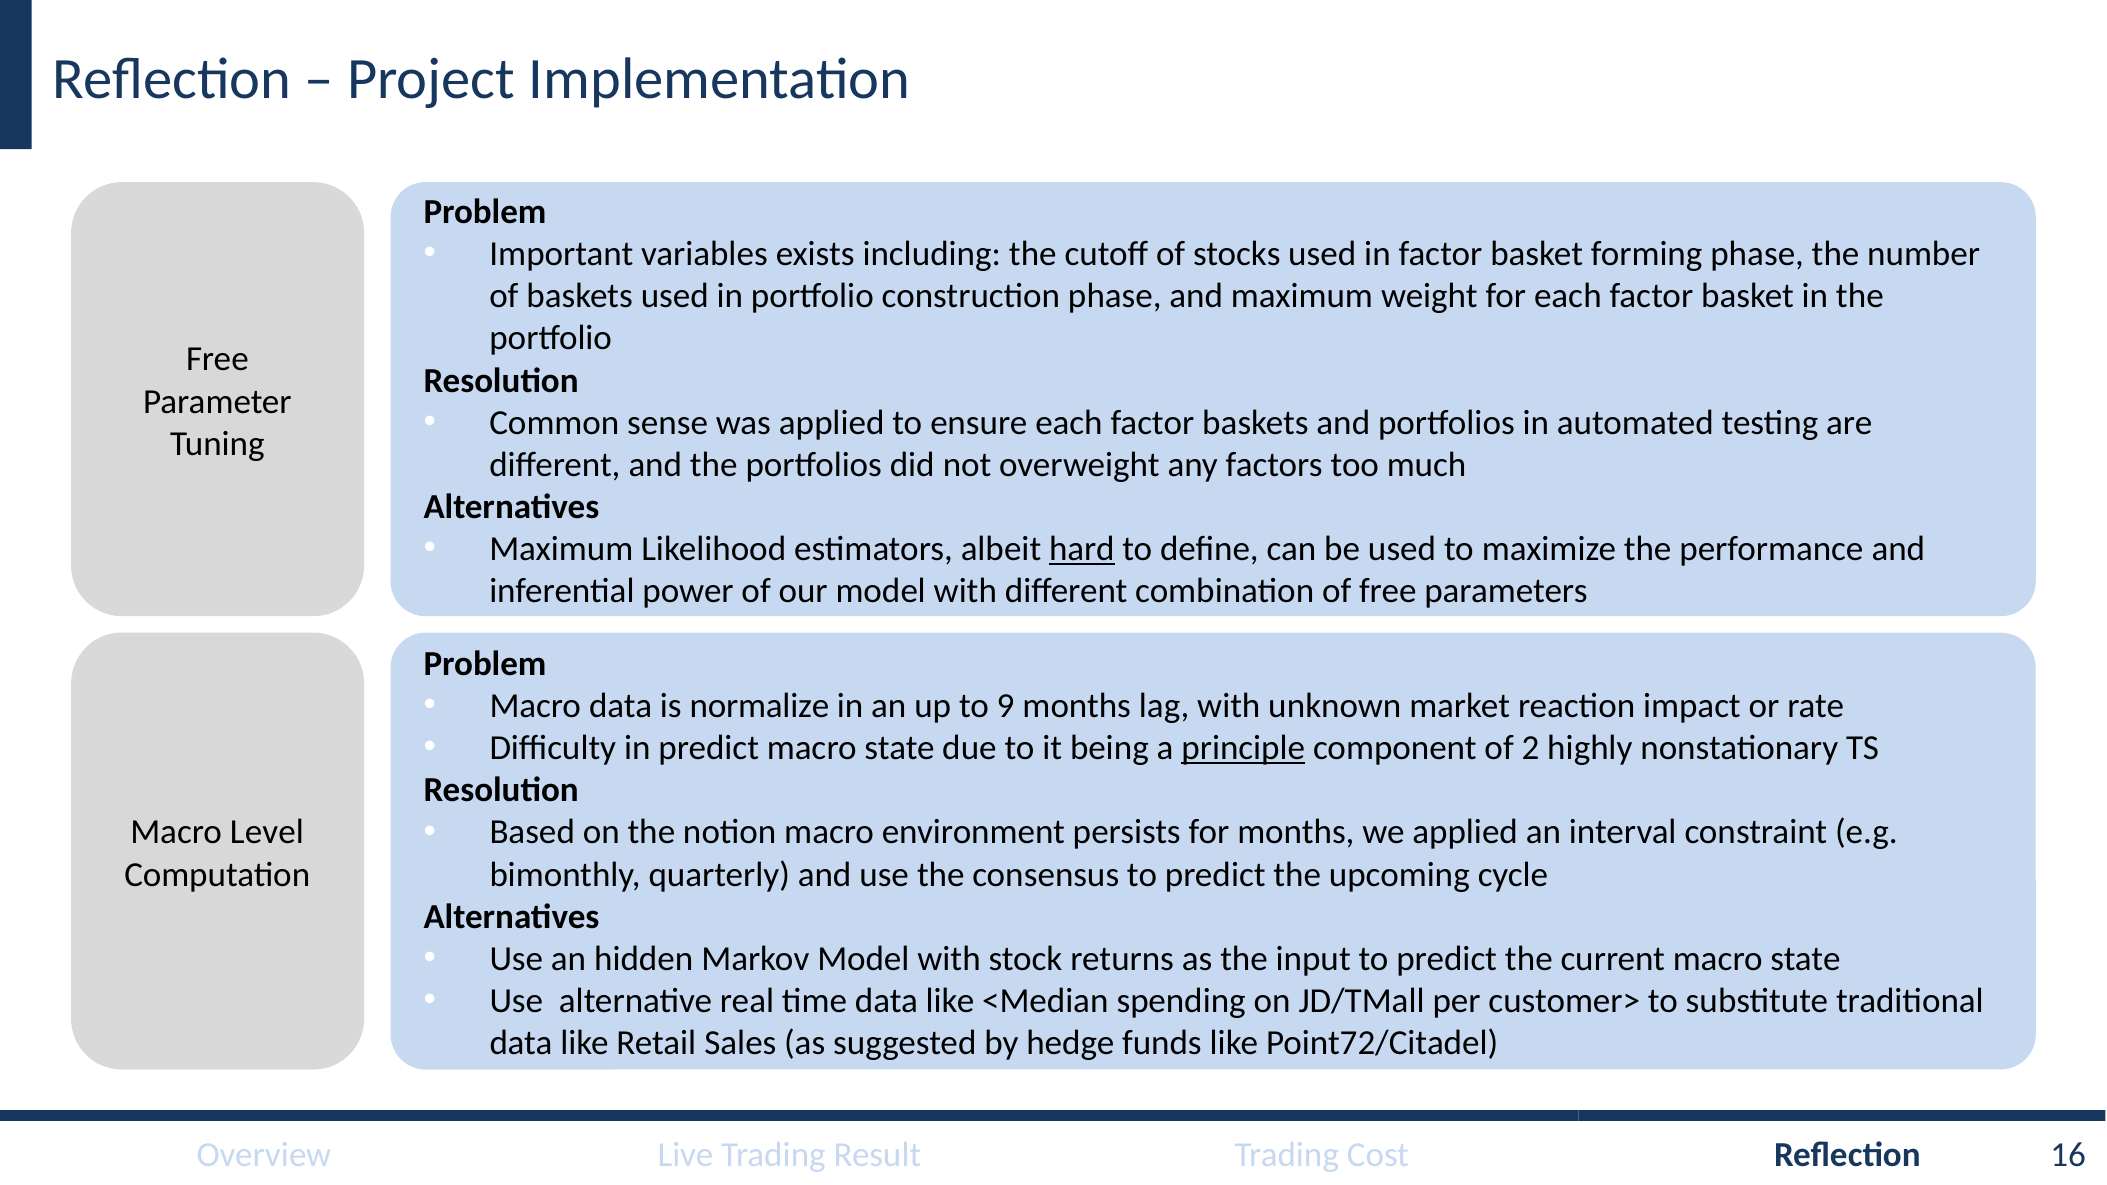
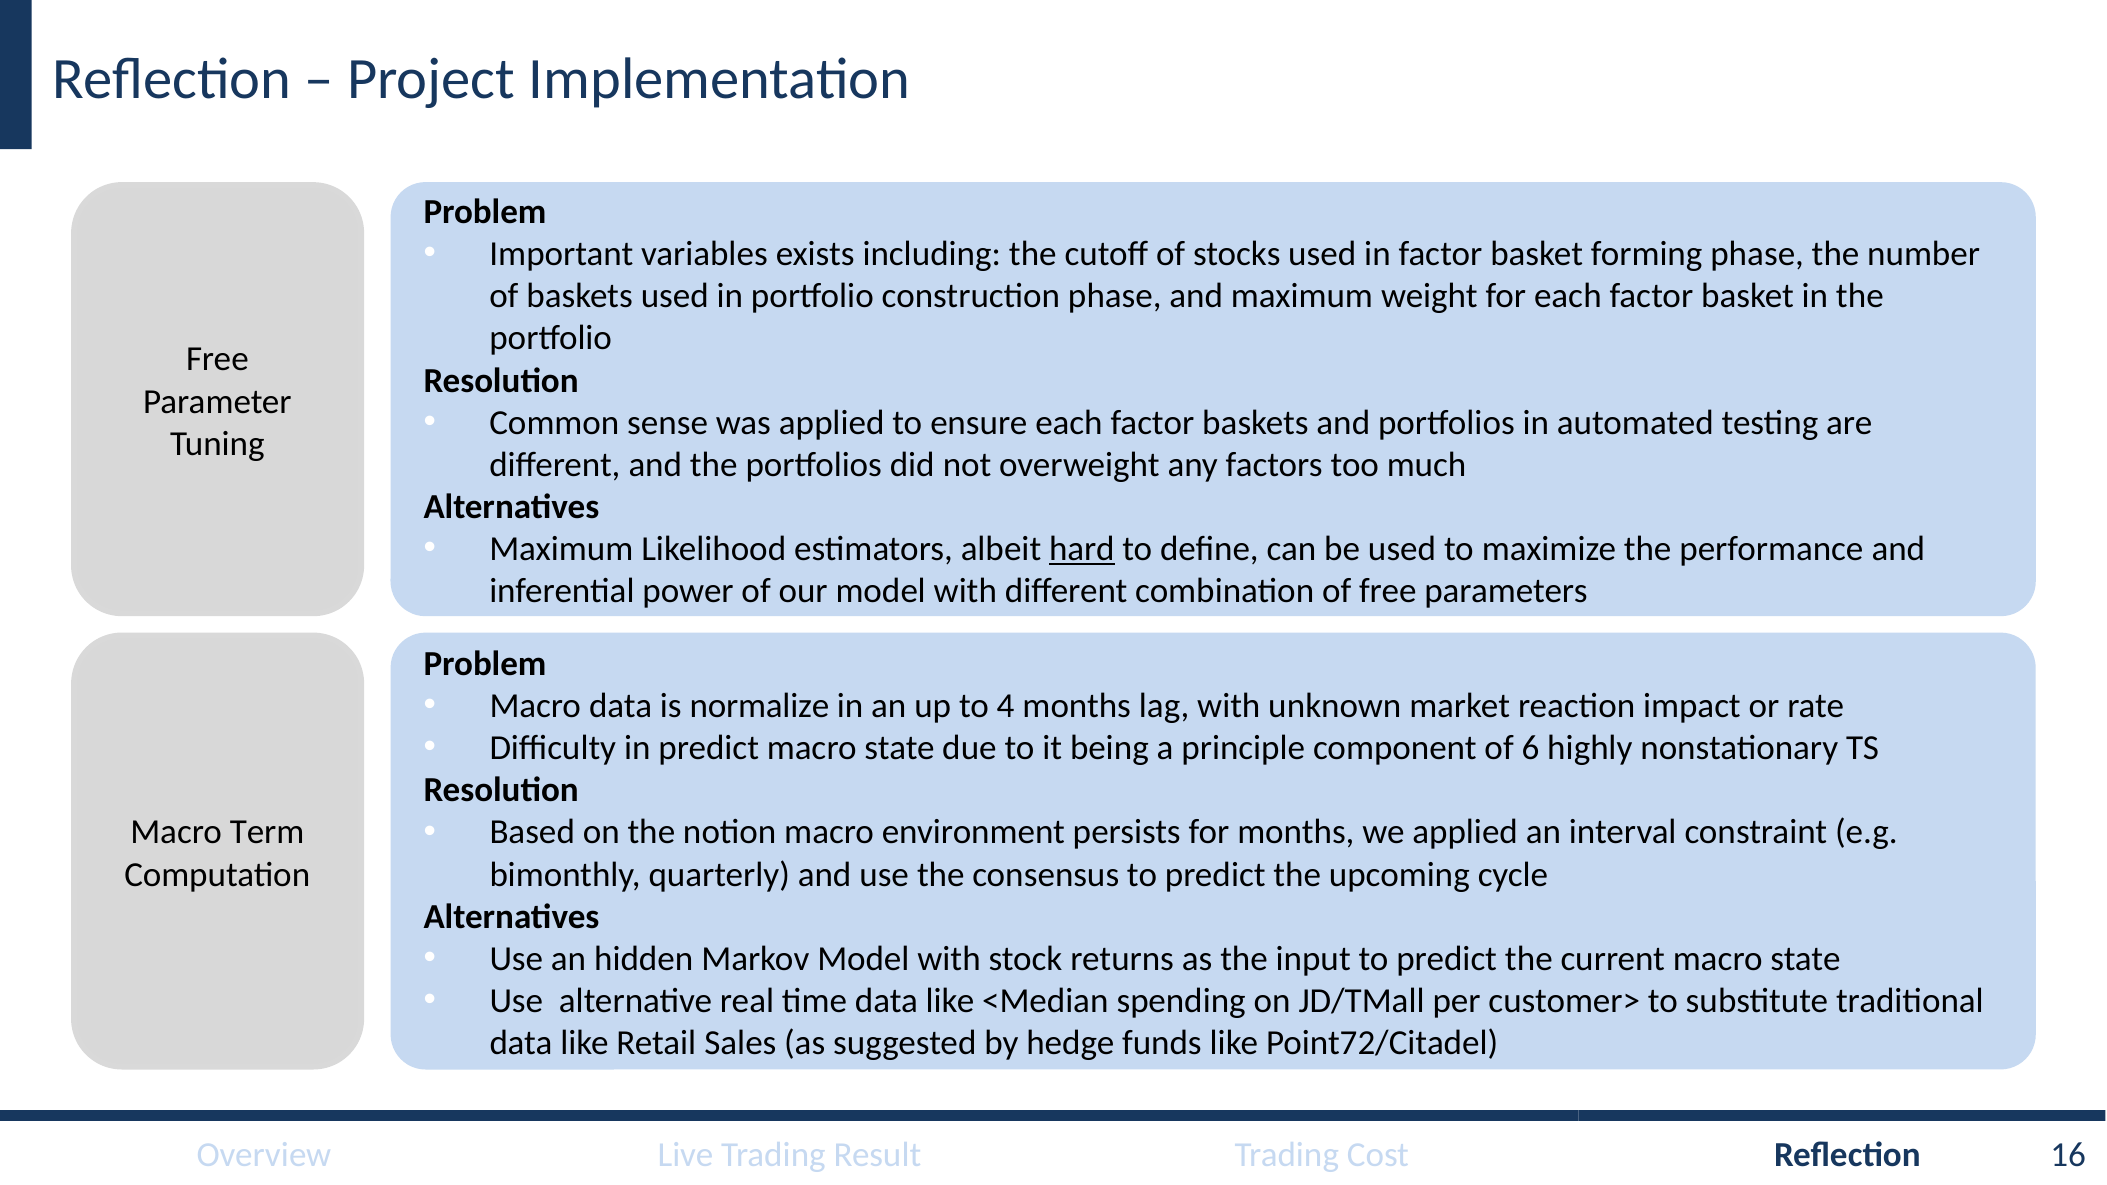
9: 9 -> 4 (1006, 706)
principle underline: present -> none (1243, 748)
2: 2 -> 6 (1530, 748)
Level: Level -> Term (267, 833)
